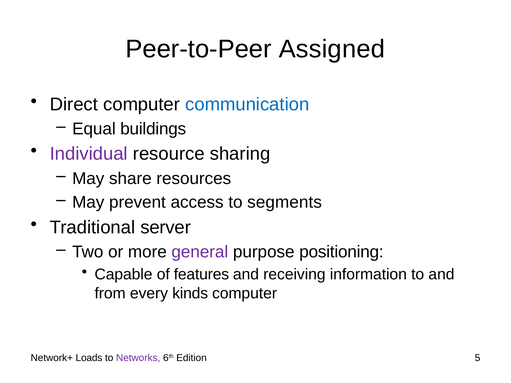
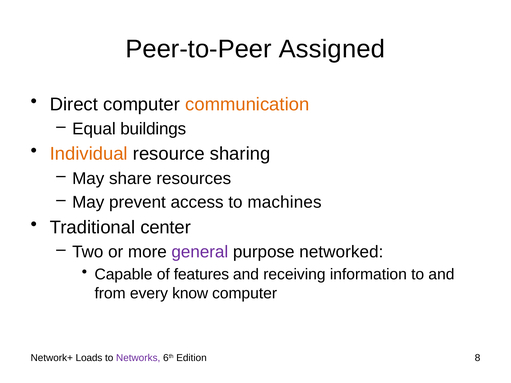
communication colour: blue -> orange (247, 104)
Individual colour: purple -> orange (89, 154)
segments: segments -> machines (285, 202)
server: server -> center (166, 227)
positioning: positioning -> networked (341, 252)
kinds: kinds -> know (190, 293)
5: 5 -> 8 (478, 358)
